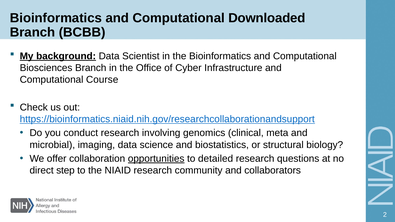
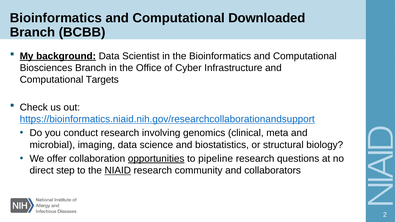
Course: Course -> Targets (102, 80)
detailed: detailed -> pipeline (216, 159)
NIAID underline: none -> present (118, 171)
